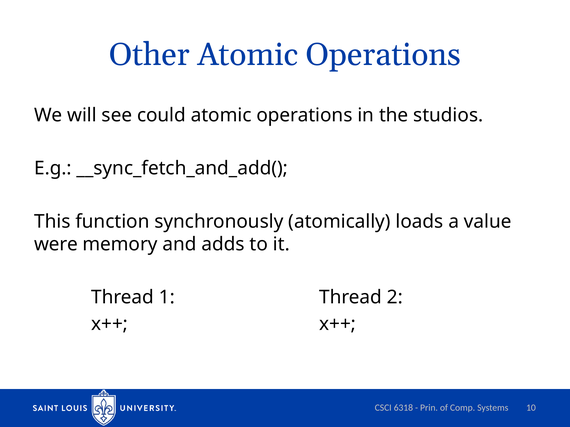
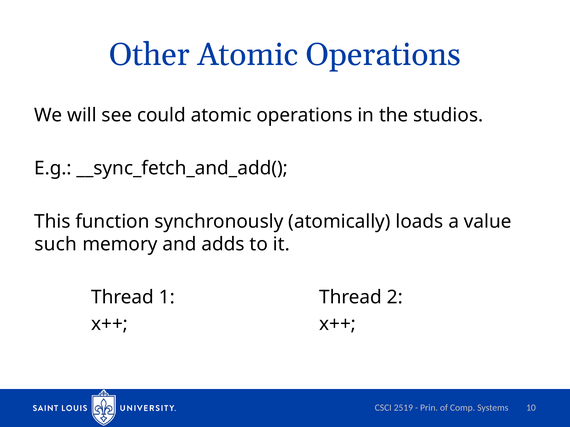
were: were -> such (56, 245)
6318: 6318 -> 2519 (403, 408)
